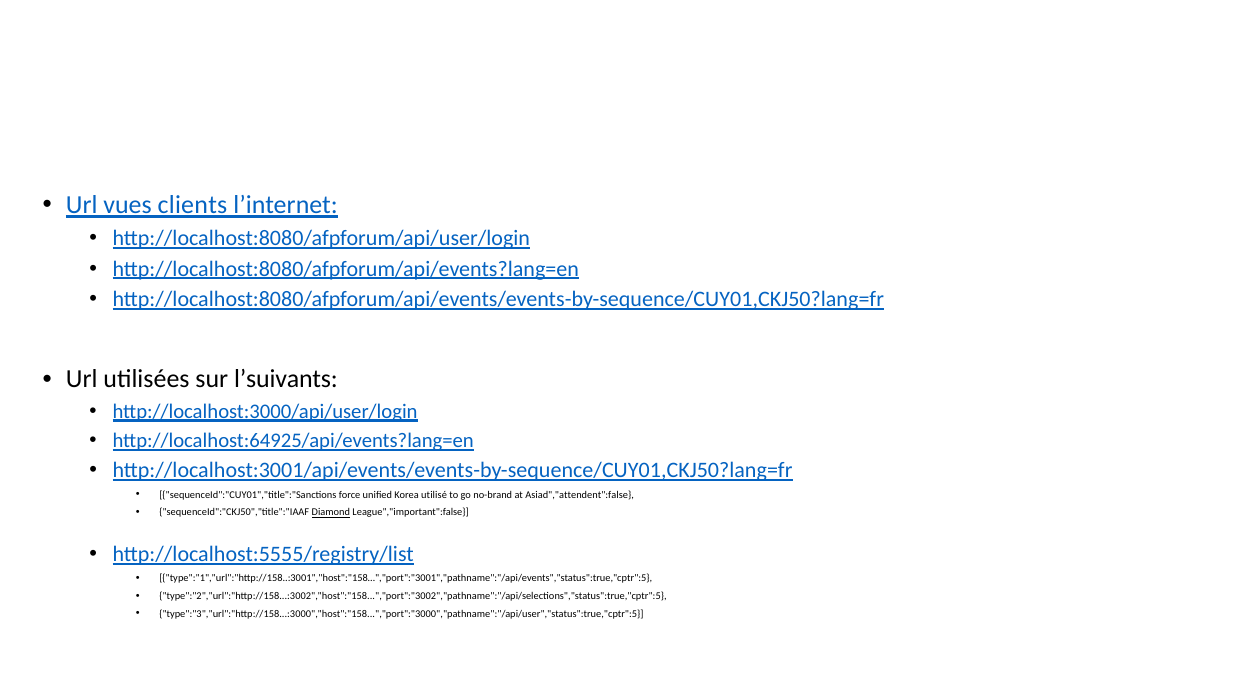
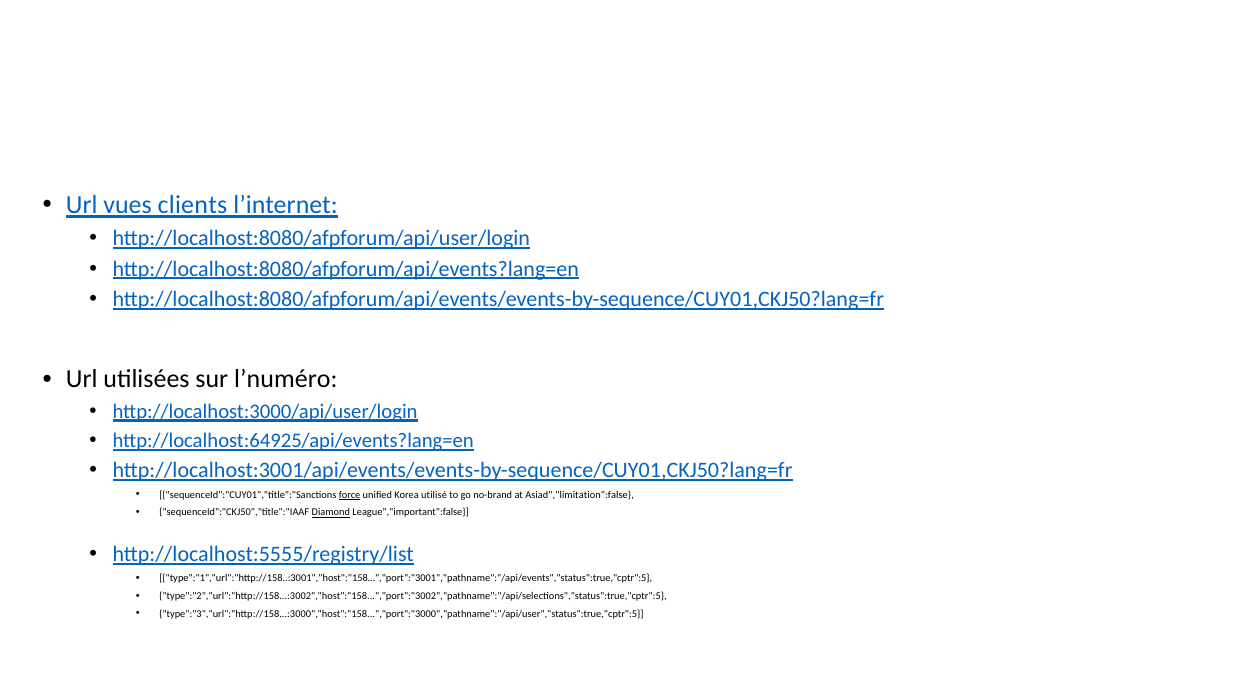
l’suivants: l’suivants -> l’numéro (286, 379)
force underline: none -> present (350, 495)
Asiad","attendent":false: Asiad","attendent":false -> Asiad","limitation":false (580, 495)
